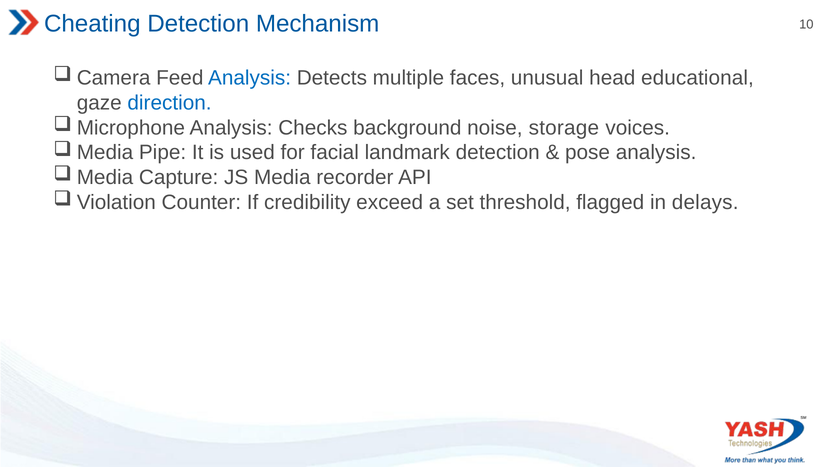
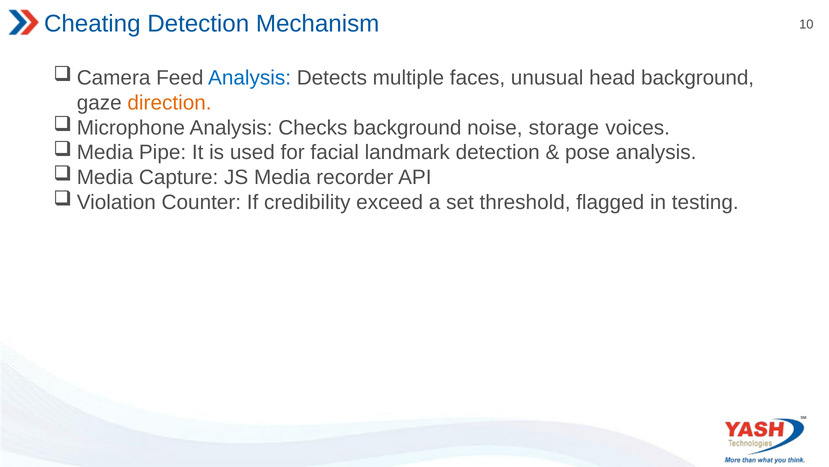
head educational: educational -> background (698, 78)
direction colour: blue -> orange (170, 103)
delays: delays -> testing (705, 202)
